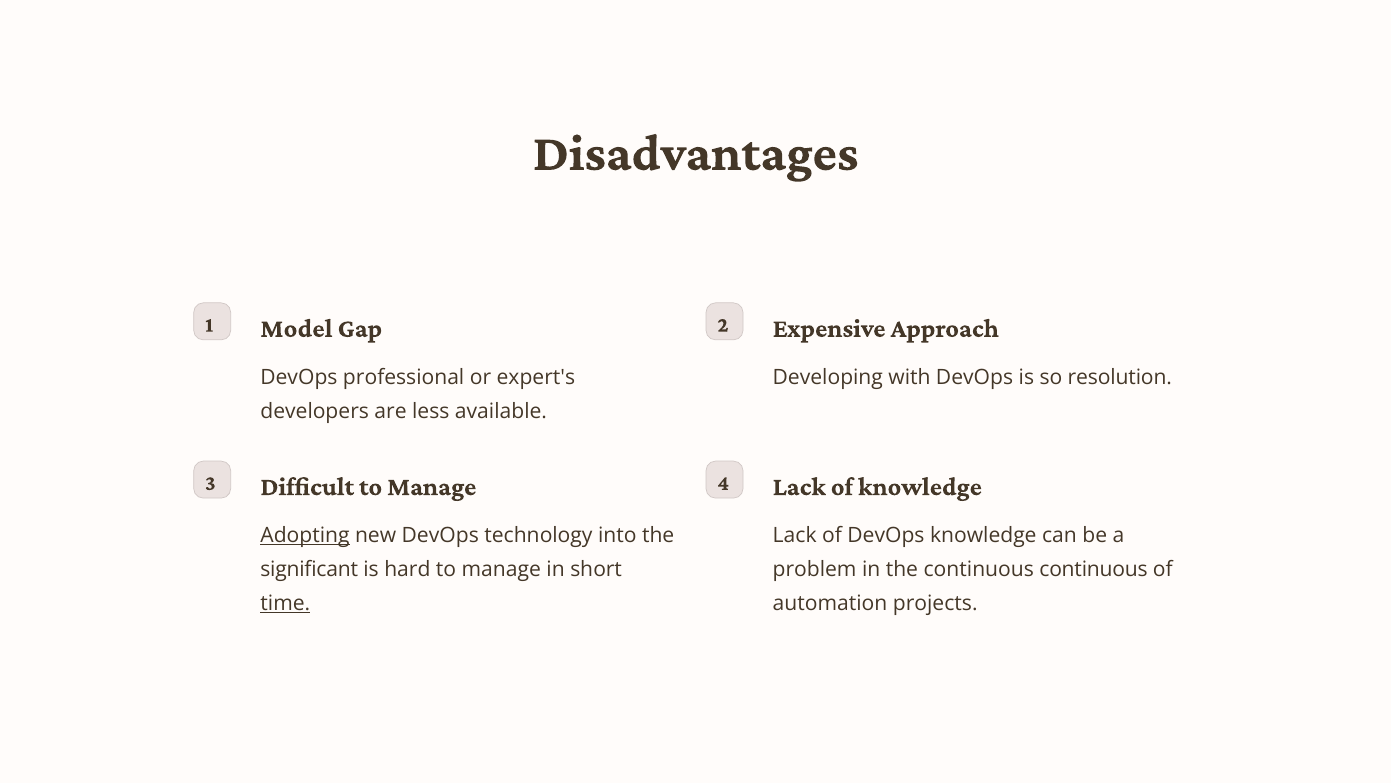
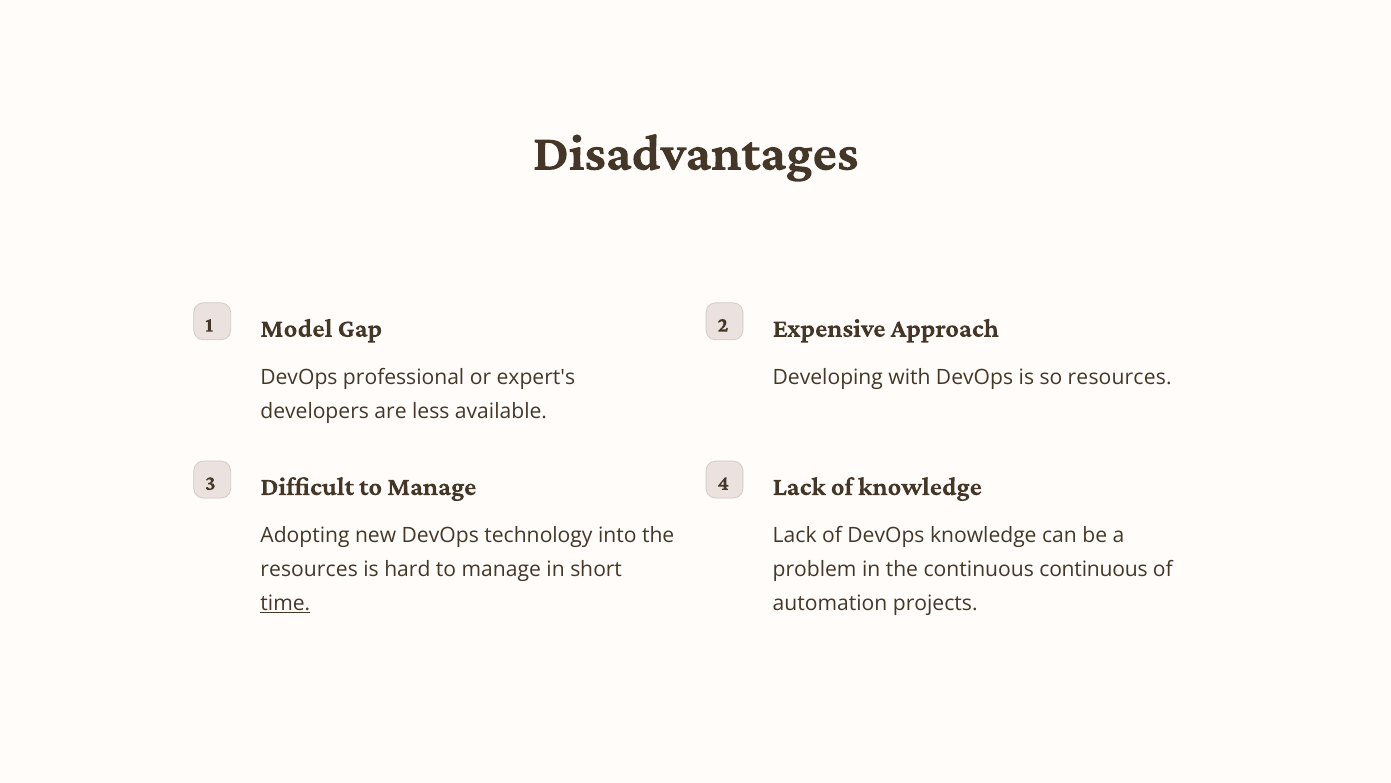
so resolution: resolution -> resources (1120, 377)
Adopting underline: present -> none (305, 535)
significant: significant -> resources (309, 569)
